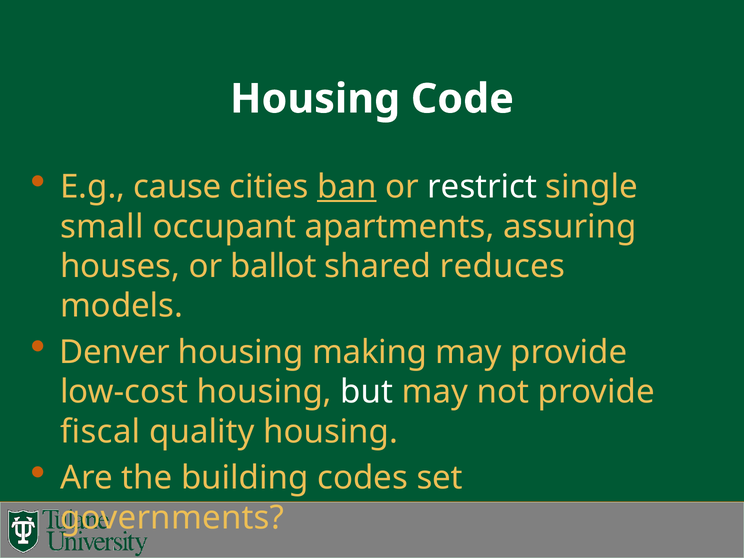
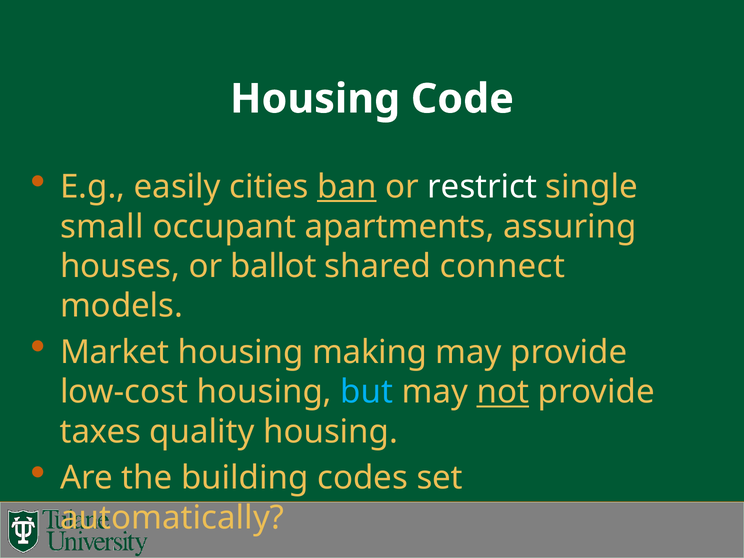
cause: cause -> easily (177, 187)
reduces: reduces -> connect (503, 266)
Denver: Denver -> Market (115, 352)
but colour: white -> light blue (367, 392)
not underline: none -> present (503, 392)
fiscal: fiscal -> taxes (101, 432)
governments: governments -> automatically (172, 518)
